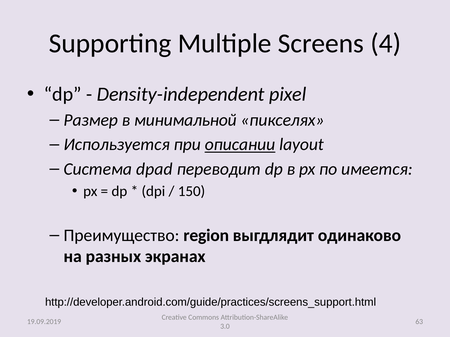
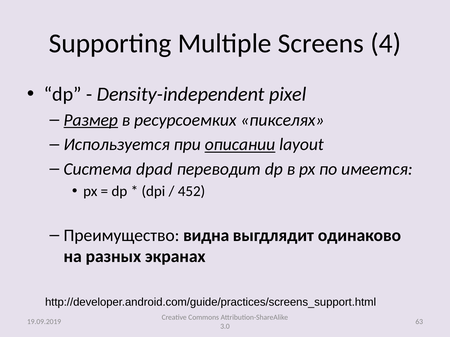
Размер underline: none -> present (91, 120)
минимальной: минимальной -> ресурсоемких (185, 120)
150: 150 -> 452 (192, 192)
region: region -> видна (206, 236)
